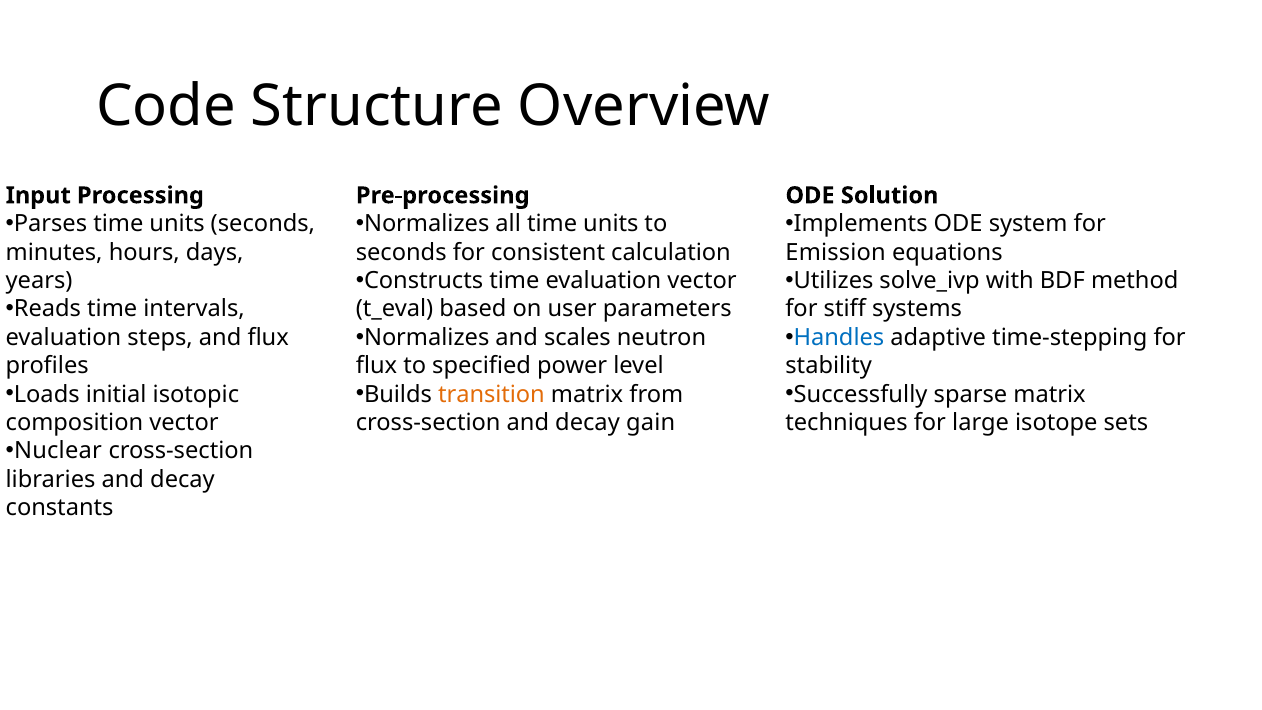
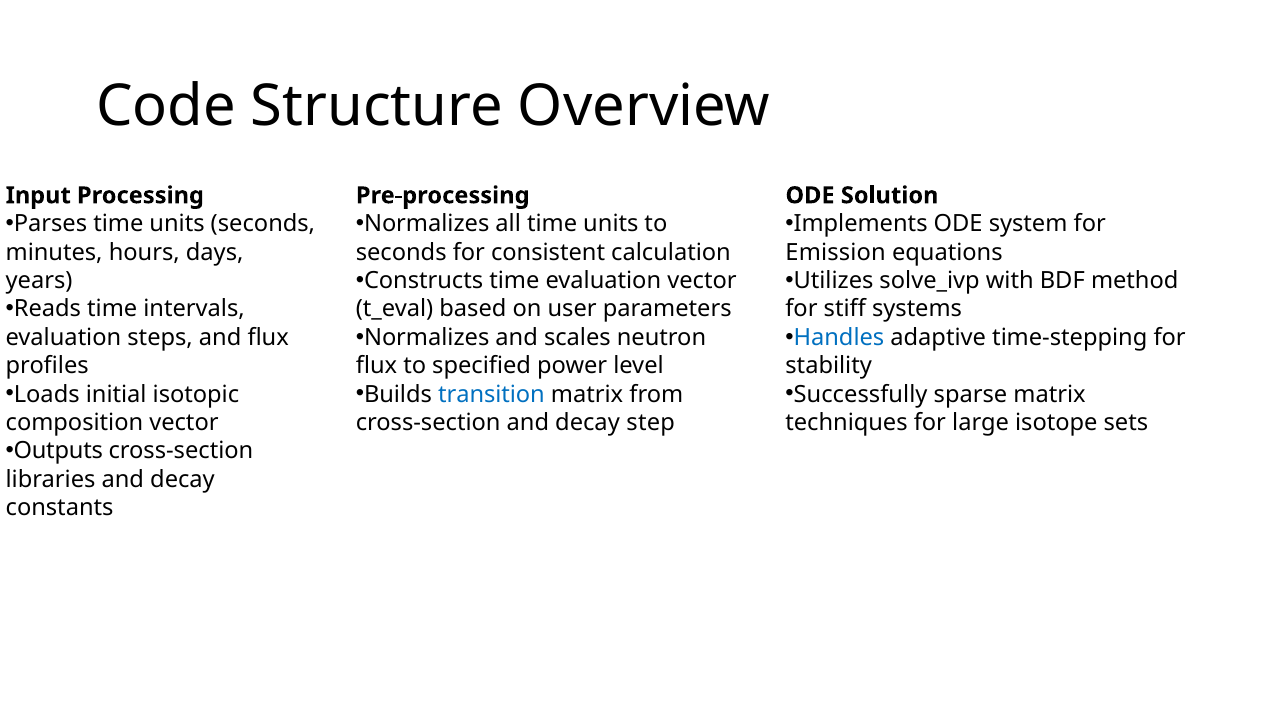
transition colour: orange -> blue (491, 394)
gain: gain -> step (651, 423)
Nuclear: Nuclear -> Outputs (58, 451)
